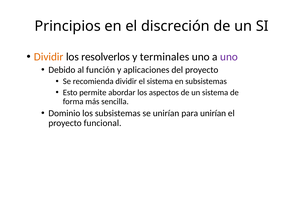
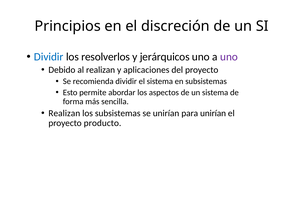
Dividir colour: orange -> blue (49, 57)
terminales: terminales -> jerárquicos (165, 57)
al función: función -> realizan (101, 70)
Dominio: Dominio -> Realizan (64, 113)
funcional: funcional -> producto (103, 123)
